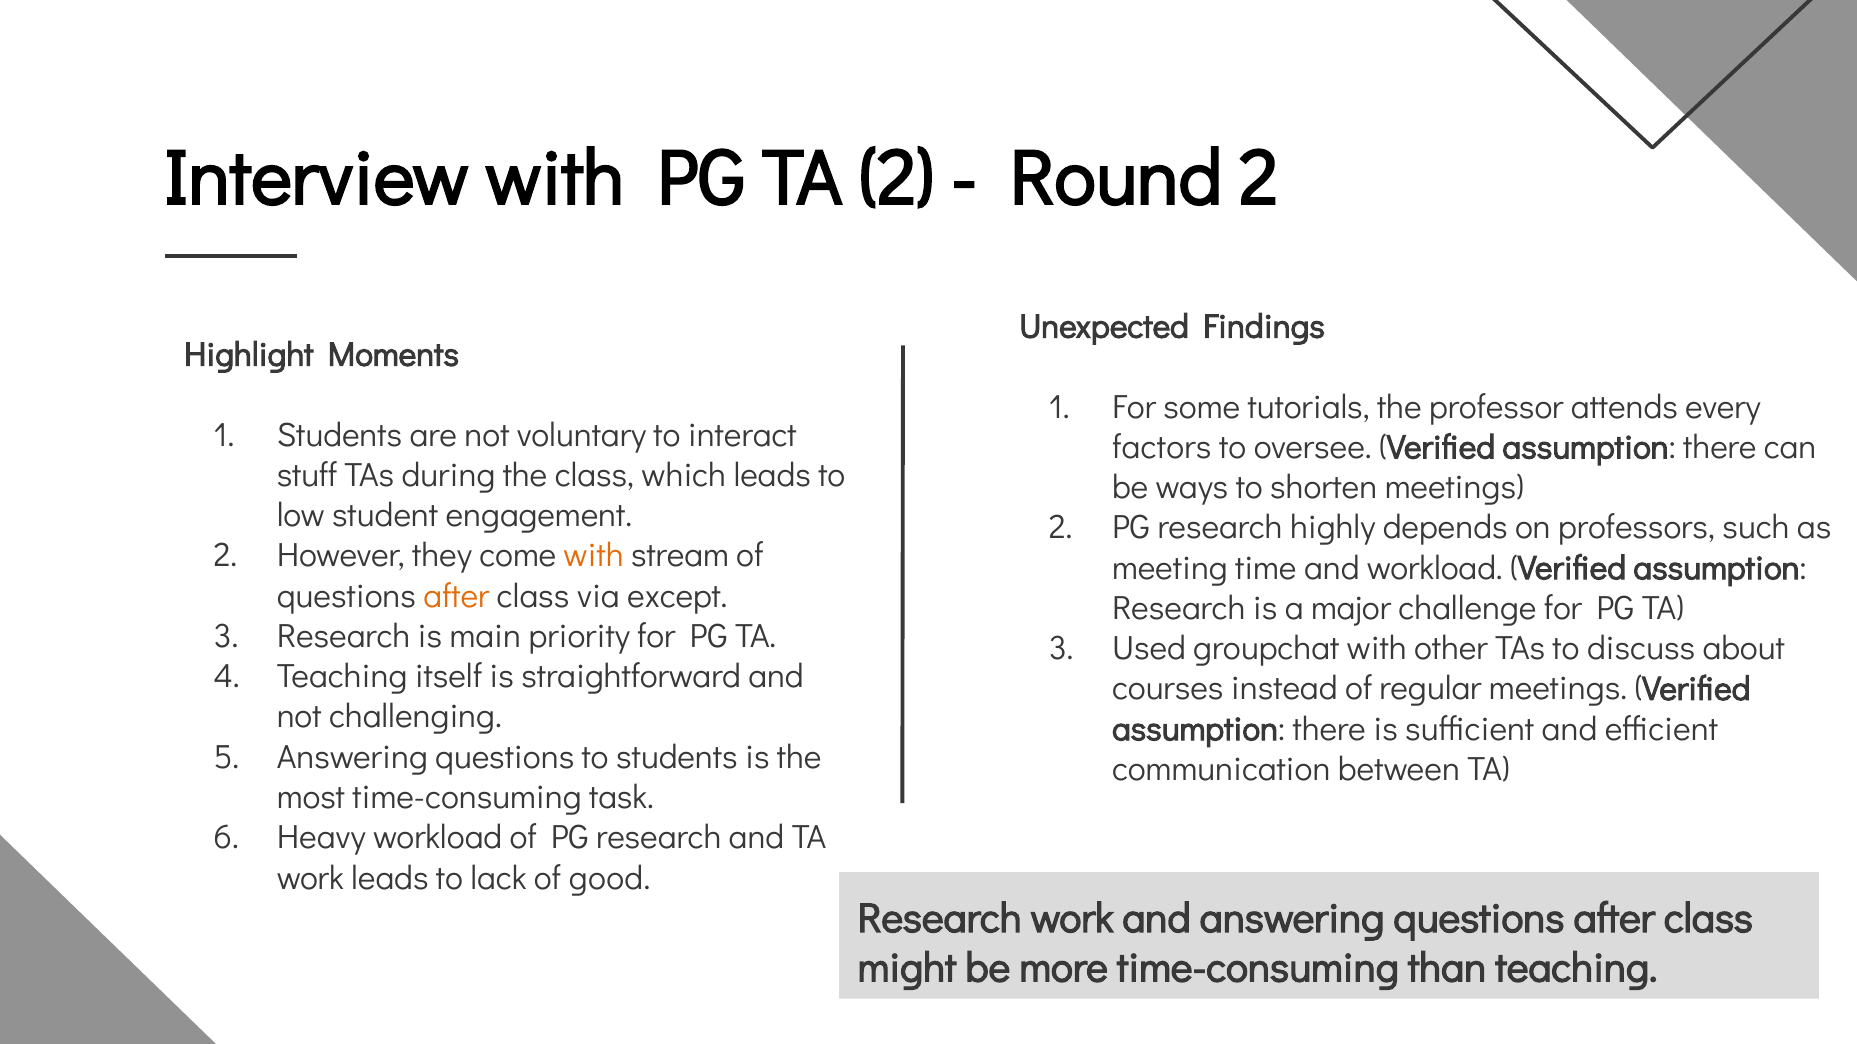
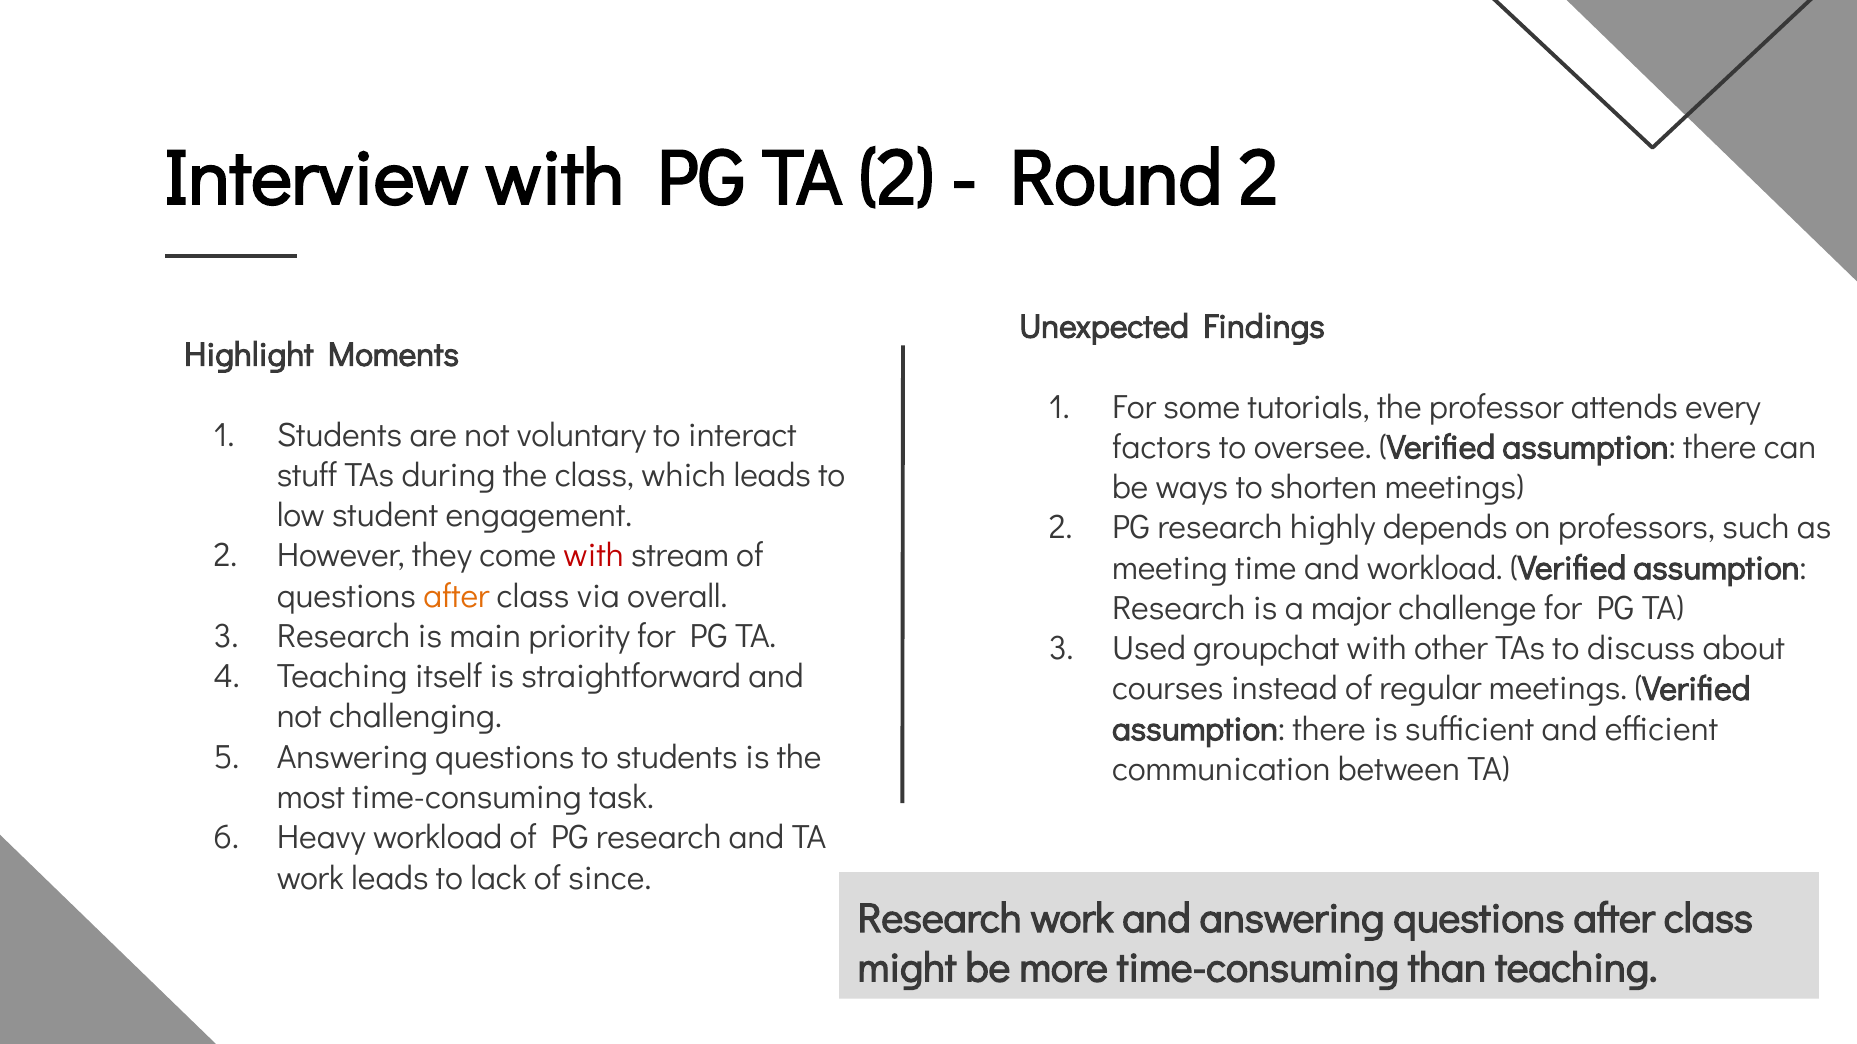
with colour: orange -> red (594, 556)
except: except -> overall (677, 596)
good: good -> since (610, 878)
